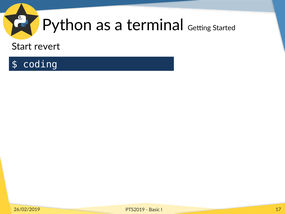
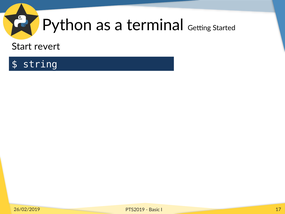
coding: coding -> string (40, 64)
